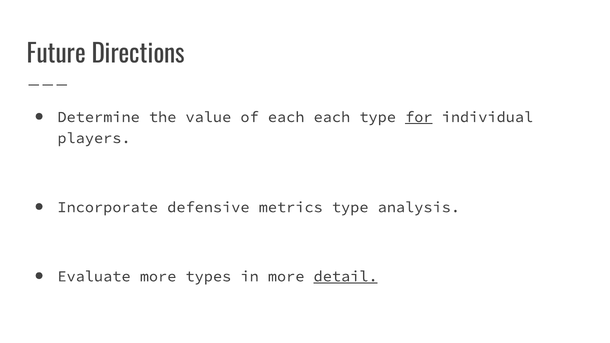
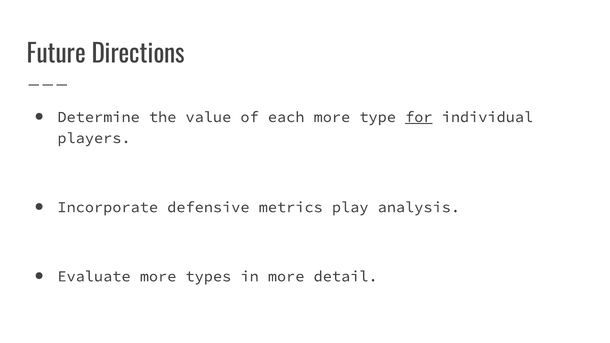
each each: each -> more (332, 117)
metrics type: type -> play (350, 207)
detail underline: present -> none (346, 276)
